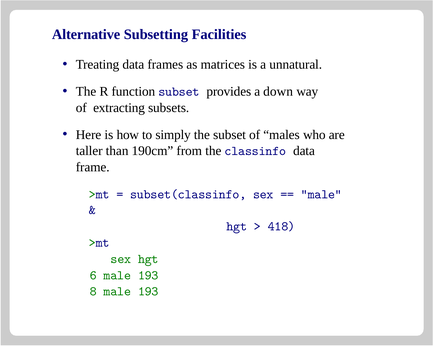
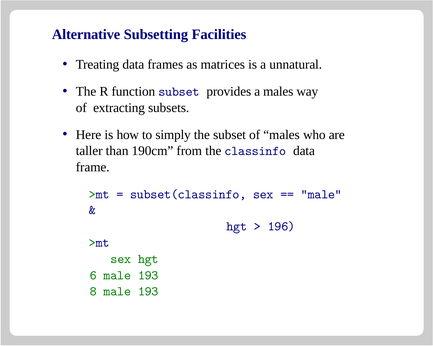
a down: down -> males (278, 92)
418: 418 -> 196 (281, 226)
